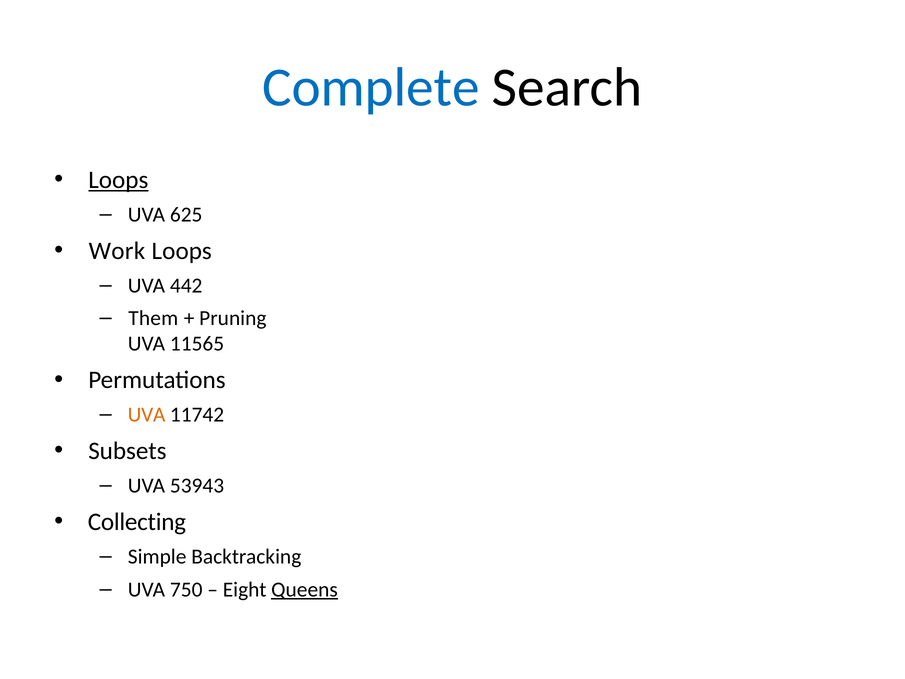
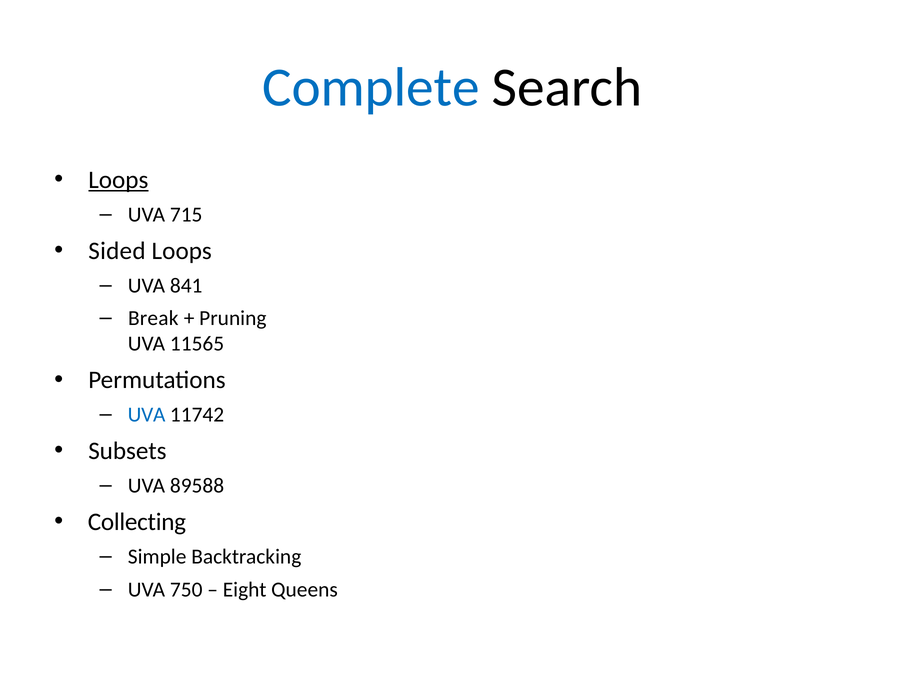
625: 625 -> 715 (186, 214)
Work: Work -> Sided (117, 251)
442: 442 -> 841 (186, 285)
Them: Them -> Break (153, 318)
UVA colour: orange -> blue (147, 415)
53943: 53943 -> 89588 (197, 486)
Queens underline: present -> none (304, 589)
